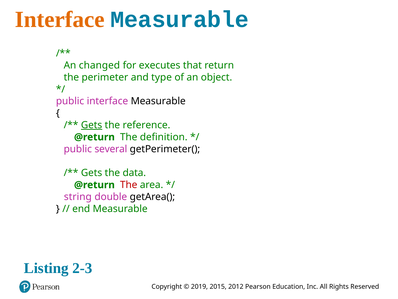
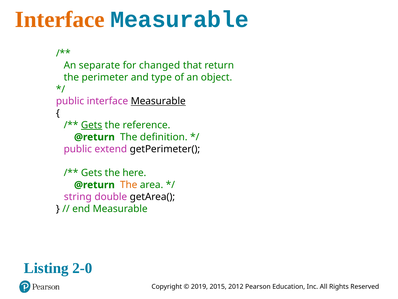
changed: changed -> separate (99, 65)
executes: executes -> changed (160, 65)
Measurable underline: none -> present (158, 101)
several: several -> extend (111, 149)
data: data -> here (134, 173)
The colour: red -> orange (129, 185)
2-3: 2-3 -> 2-0 (82, 268)
